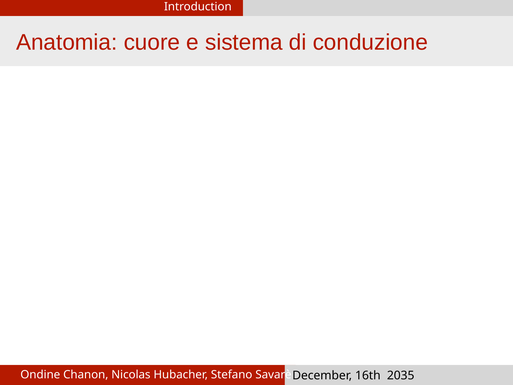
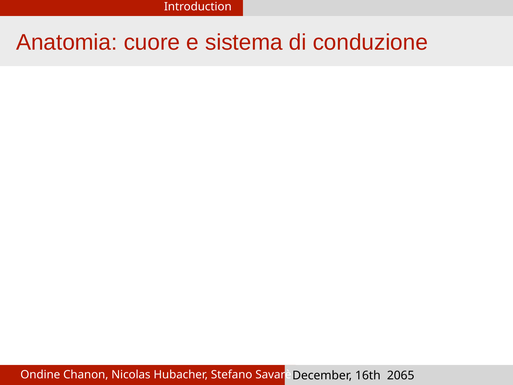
2035: 2035 -> 2065 (401, 375)
